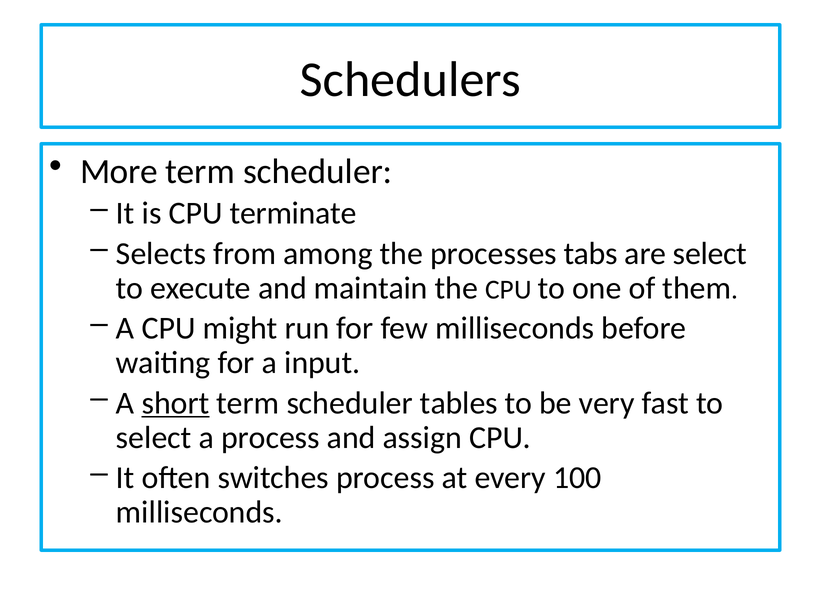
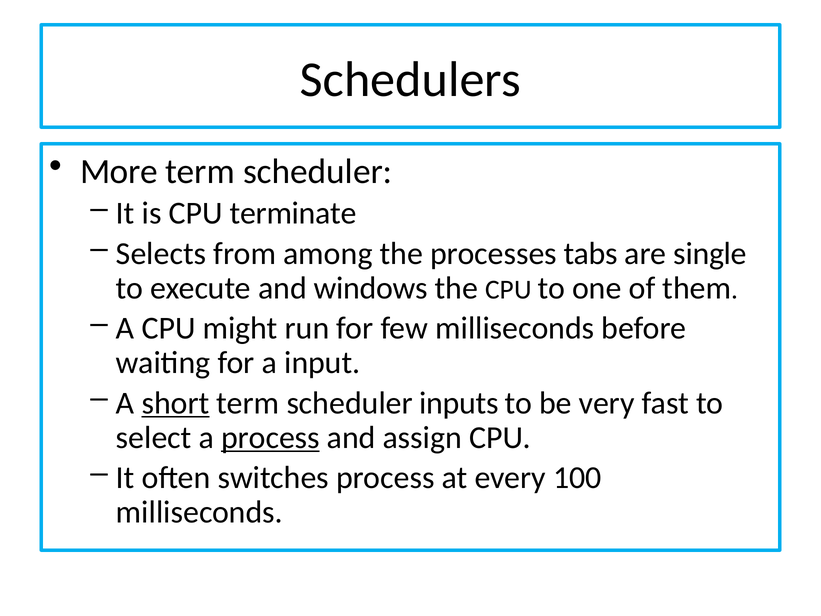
are select: select -> single (710, 253)
maintain: maintain -> windows (371, 288)
tables: tables -> inputs (459, 403)
process underline: none -> present (270, 437)
